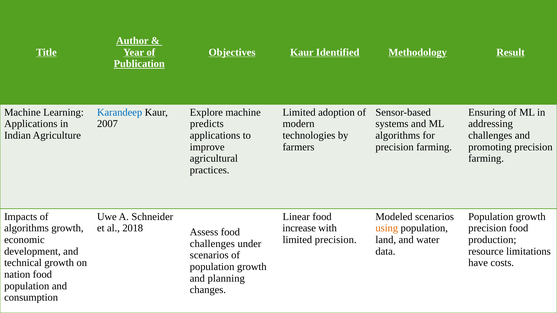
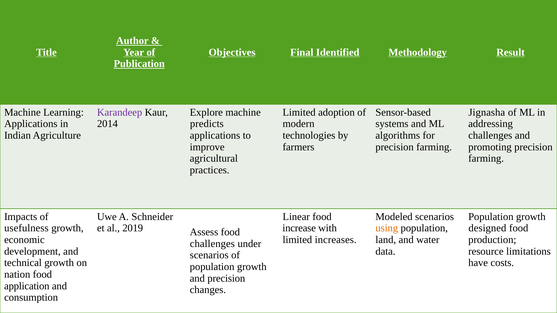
Objectives Kaur: Kaur -> Final (302, 52)
Karandeep colour: blue -> purple (120, 112)
Ensuring: Ensuring -> Jignasha (487, 112)
2007: 2007 -> 2014 (107, 124)
algorithms: algorithms -> usefulness (26, 228)
2018: 2018 -> 2019 (133, 228)
precision: precision -> designed (487, 228)
limited precision: precision -> increases (336, 240)
and planning: planning -> precision (226, 279)
population: population -> application (27, 286)
